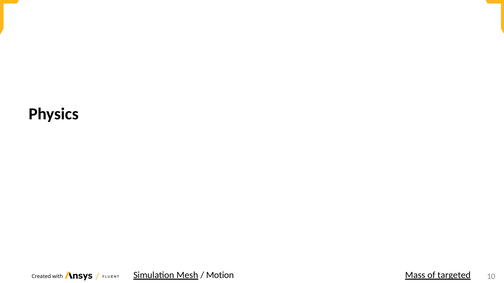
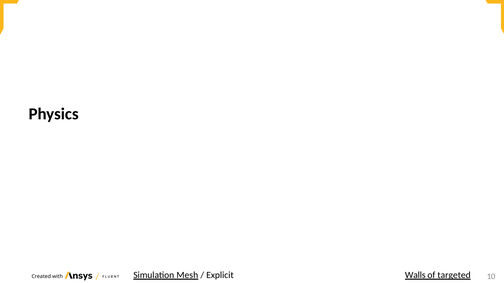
Motion: Motion -> Explicit (220, 275)
Mass: Mass -> Walls (415, 275)
